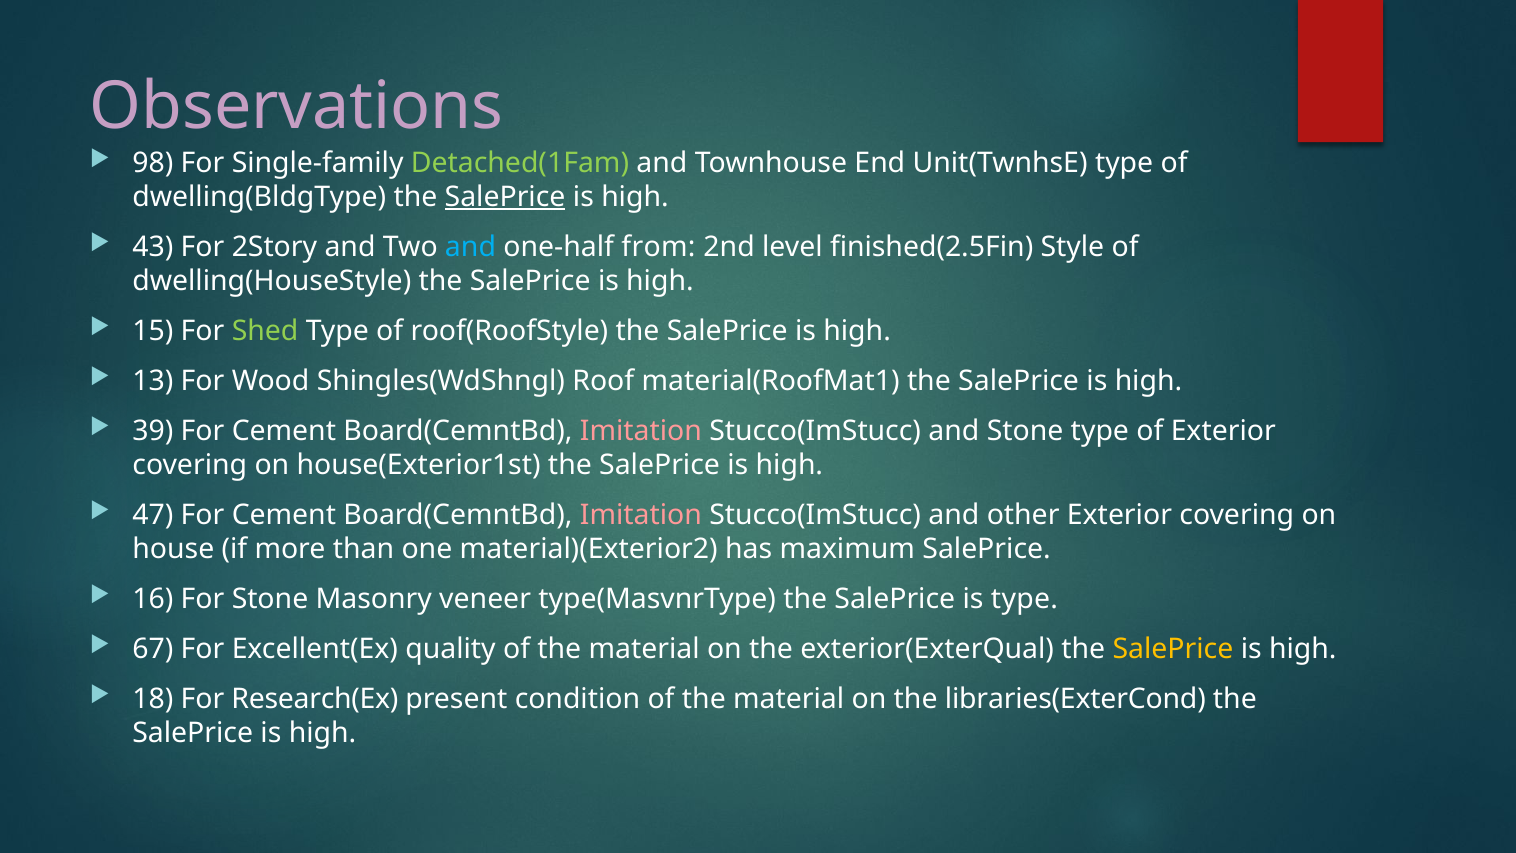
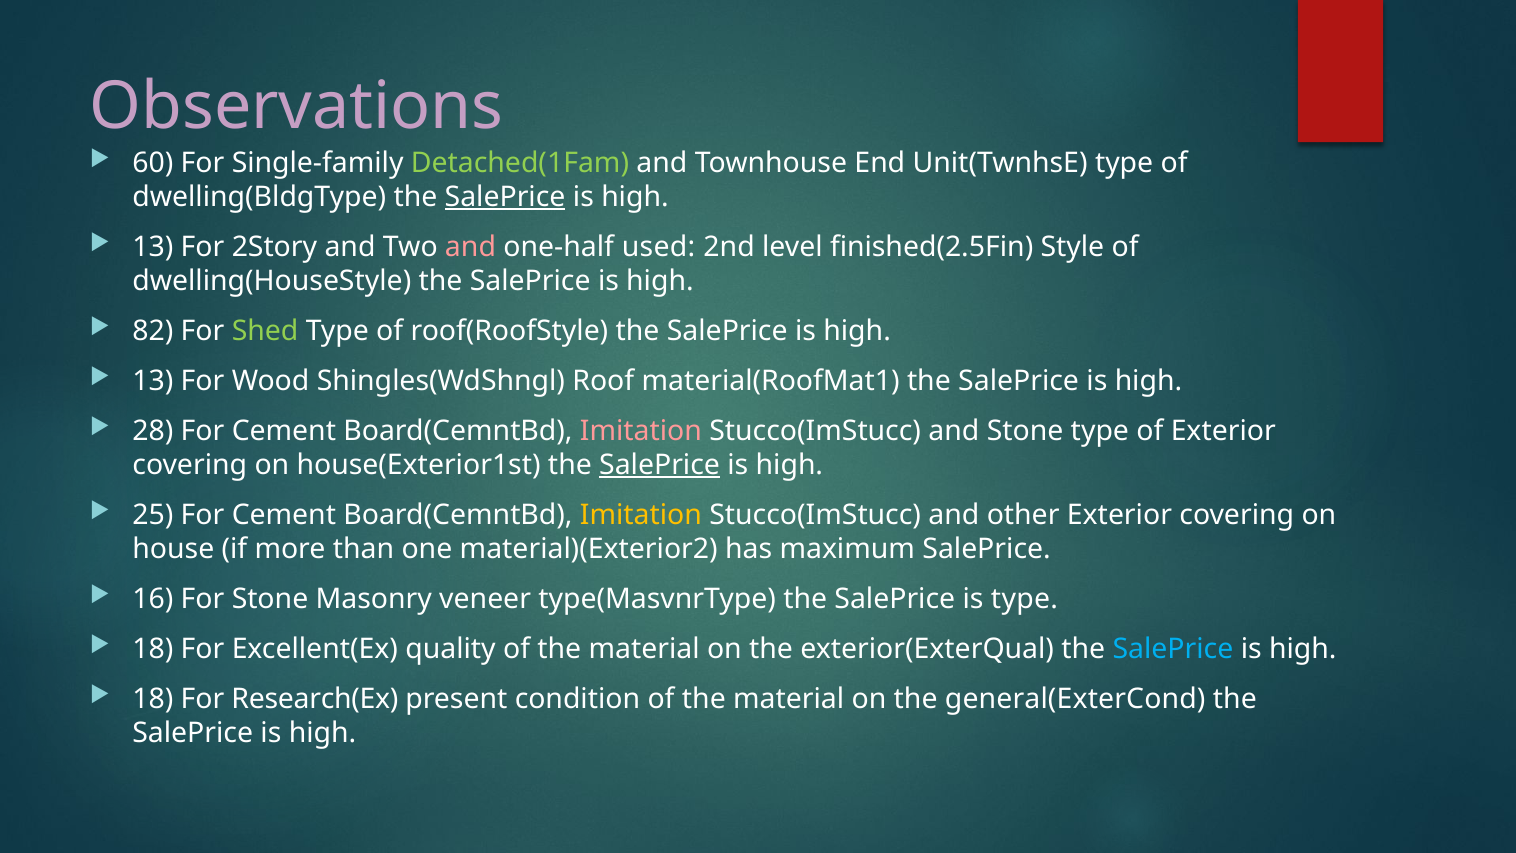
98: 98 -> 60 (153, 163)
43: 43 -> 13 (153, 247)
and colour: light blue -> pink (471, 247)
from: from -> used (658, 247)
15: 15 -> 82 (153, 331)
39: 39 -> 28 (153, 431)
SalePrice underline: none -> present (660, 465)
47: 47 -> 25 (153, 515)
Imitation colour: pink -> yellow (641, 515)
67: 67 -> 18 (153, 649)
SalePrice colour: yellow -> light blue (1173, 649)
libraries(ExterCond: libraries(ExterCond -> general(ExterCond (1075, 698)
